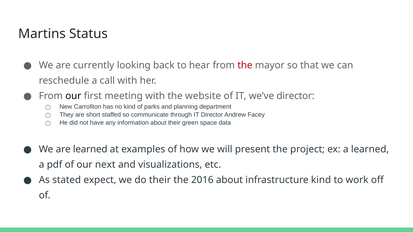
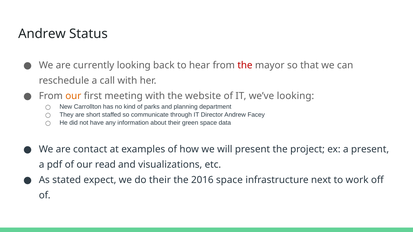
Martins: Martins -> Andrew (42, 34)
our colour: black -> orange (73, 96)
we’ve director: director -> looking (295, 96)
are learned: learned -> contact (90, 149)
a learned: learned -> present (370, 149)
next: next -> read (105, 165)
2016 about: about -> space (229, 180)
infrastructure kind: kind -> next (321, 180)
